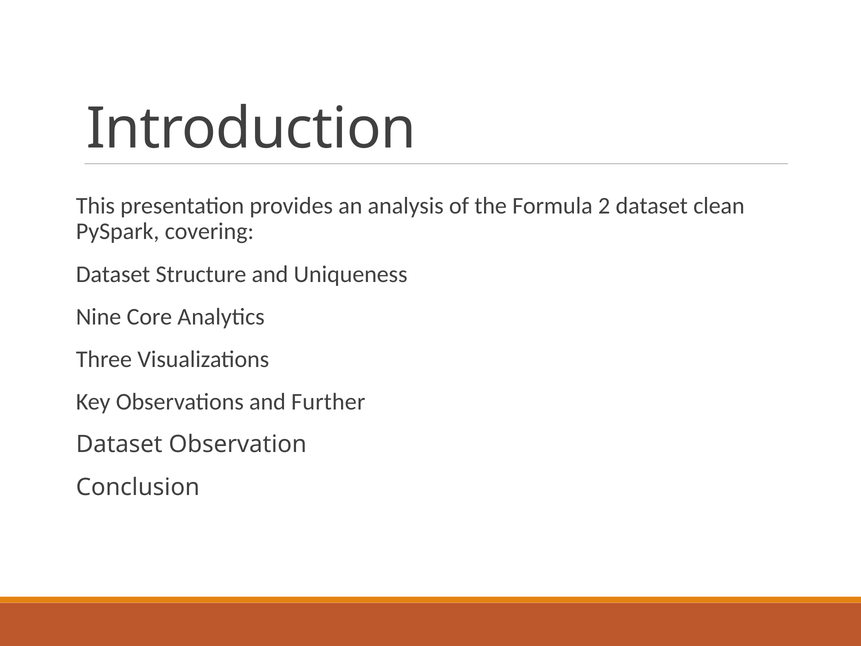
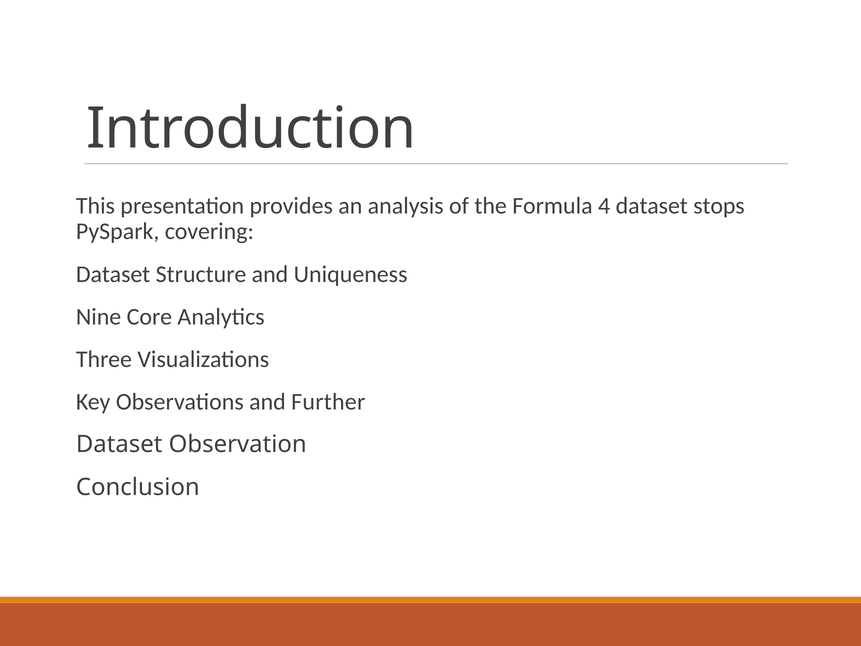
2: 2 -> 4 (604, 206)
clean: clean -> stops (719, 206)
